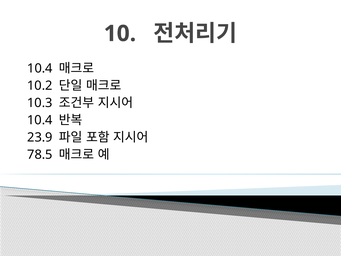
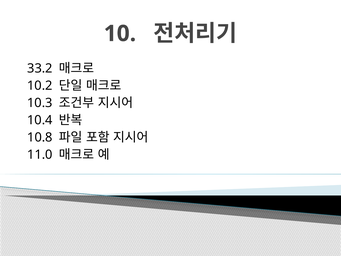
10.4: 10.4 -> 33.2 (40, 68)
23.9: 23.9 -> 10.8 (40, 137)
78.5: 78.5 -> 11.0 (40, 155)
